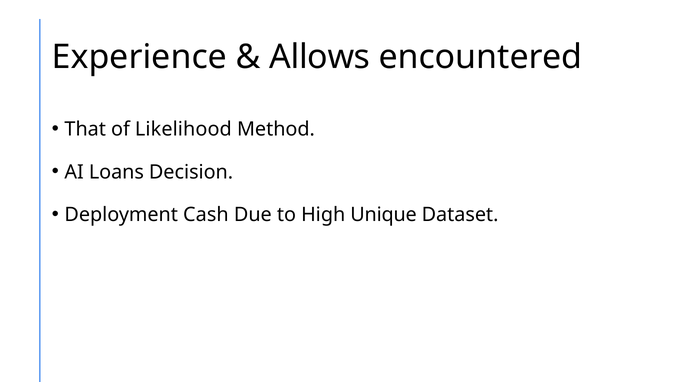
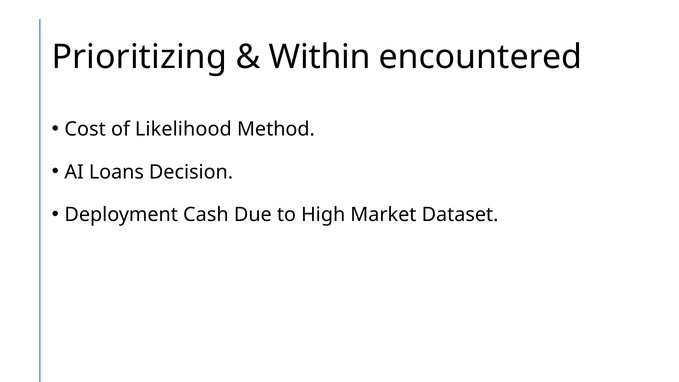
Experience: Experience -> Prioritizing (139, 57)
Allows: Allows -> Within (320, 57)
That: That -> Cost (85, 129)
Unique: Unique -> Market (383, 215)
